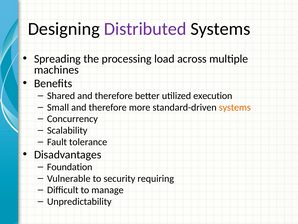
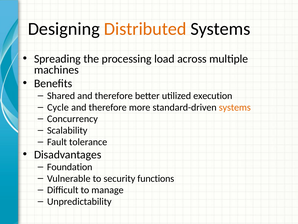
Distributed colour: purple -> orange (145, 29)
Small: Small -> Cycle (58, 107)
requiring: requiring -> functions (156, 178)
